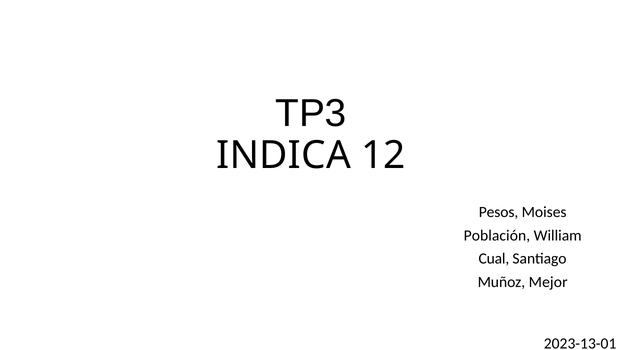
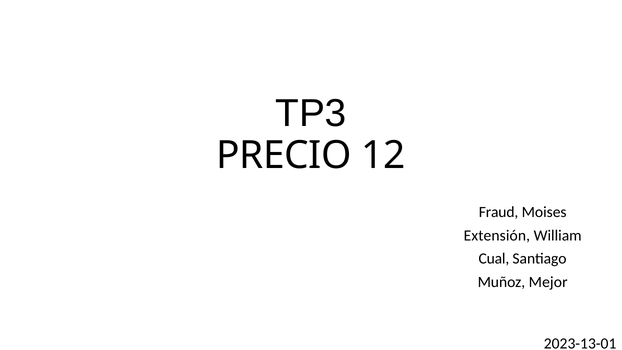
INDICA: INDICA -> PRECIO (284, 155)
Pesos: Pesos -> Fraud (499, 212)
Población: Población -> Extensión (497, 235)
